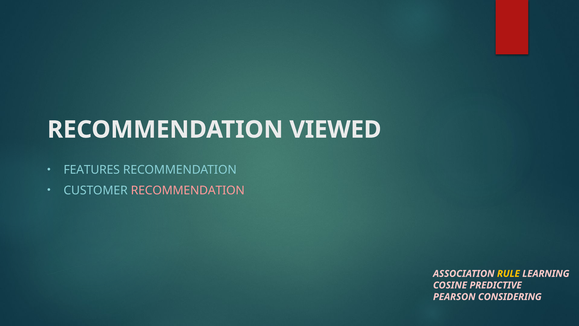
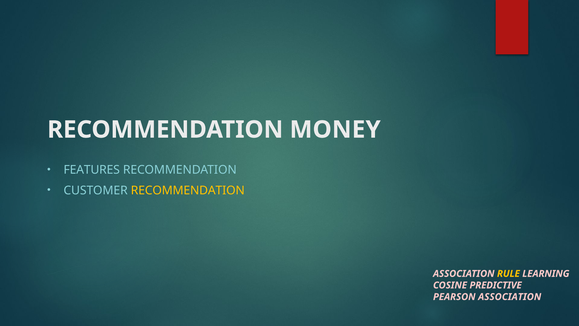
VIEWED: VIEWED -> MONEY (335, 130)
RECOMMENDATION colour: pink -> yellow (188, 190)
PEARSON CONSIDERING: CONSIDERING -> ASSOCIATION (510, 297)
